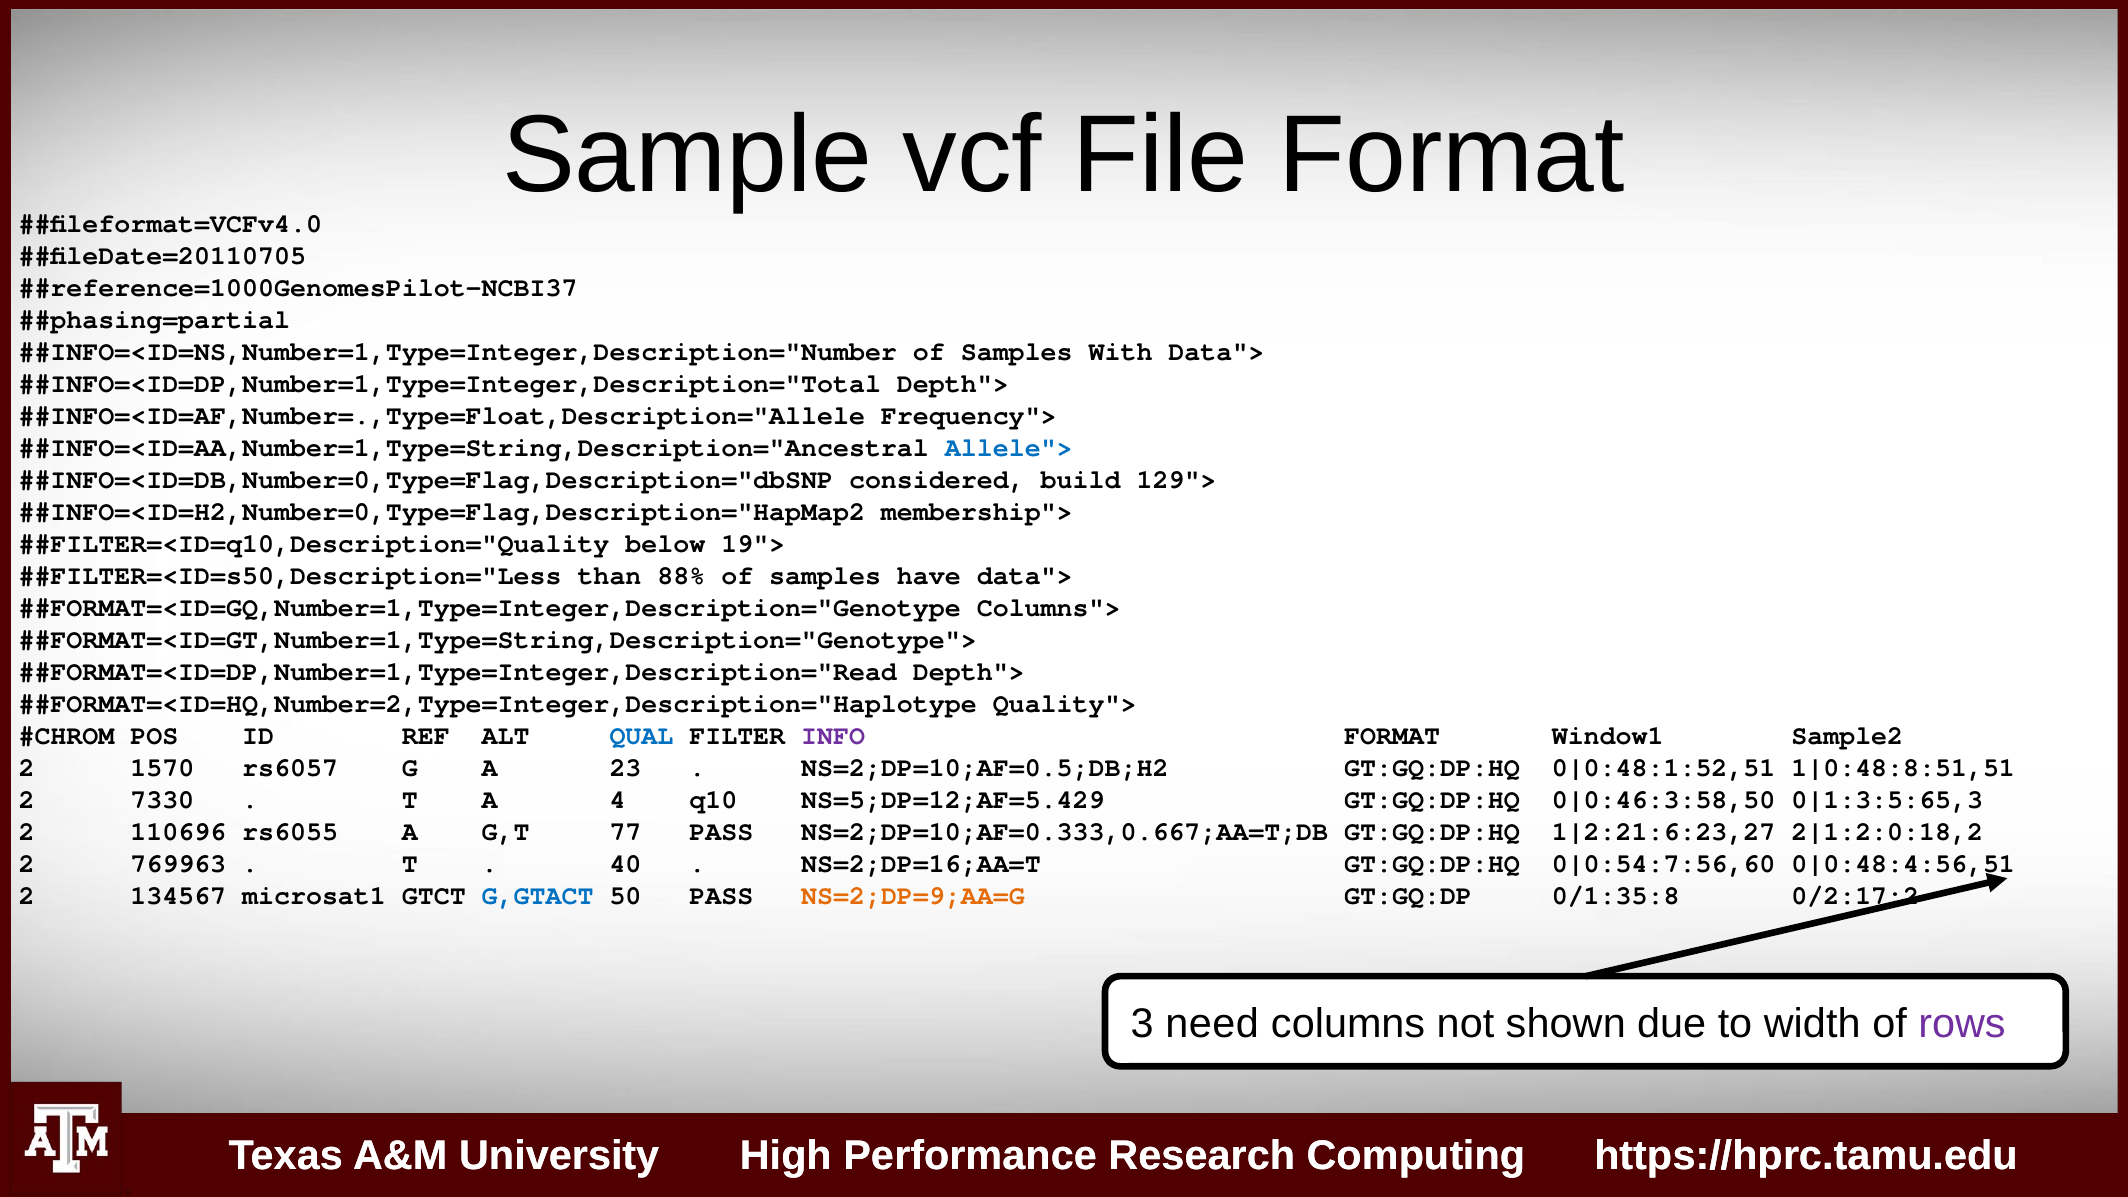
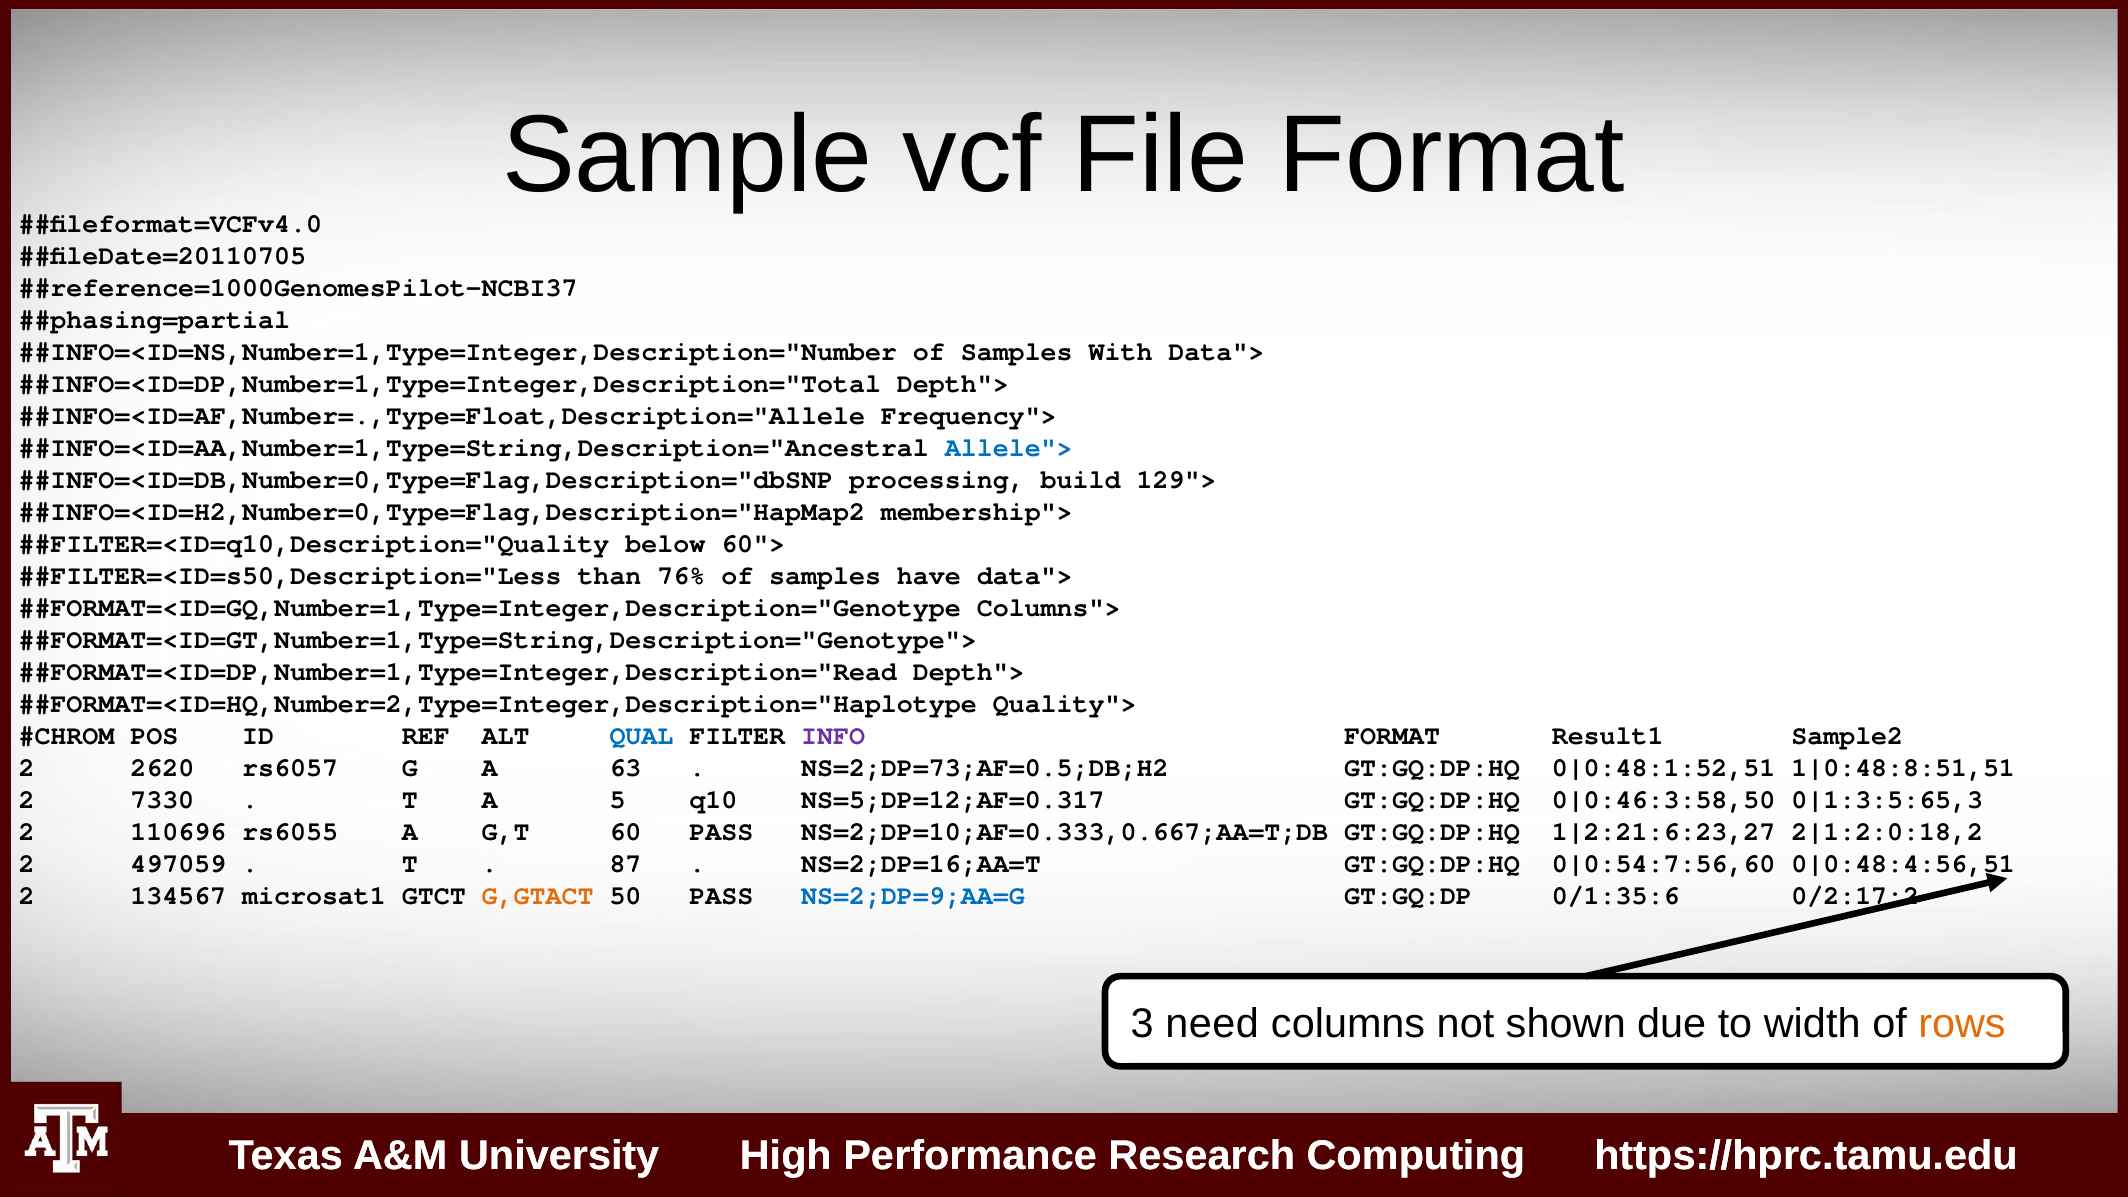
considered: considered -> processing (937, 480)
19">: 19"> -> 60"> (753, 544)
88%: 88% -> 76% (681, 576)
Window1: Window1 -> Result1 (1608, 736)
1570: 1570 -> 2620 (162, 768)
23: 23 -> 63 (625, 768)
NS=2;DP=10;AF=0.5;DB;H2: NS=2;DP=10;AF=0.5;DB;H2 -> NS=2;DP=73;AF=0.5;DB;H2 (985, 768)
4: 4 -> 5 (617, 800)
NS=5;DP=12;AF=5.429: NS=5;DP=12;AF=5.429 -> NS=5;DP=12;AF=0.317 (953, 800)
77: 77 -> 60 (625, 832)
769963: 769963 -> 497059 (178, 864)
40: 40 -> 87 (625, 864)
G,GTACT colour: blue -> orange (538, 896)
NS=2;DP=9;AA=G colour: orange -> blue (913, 896)
0/1:35:8: 0/1:35:8 -> 0/1:35:6 (1616, 896)
rows colour: purple -> orange (1962, 1024)
